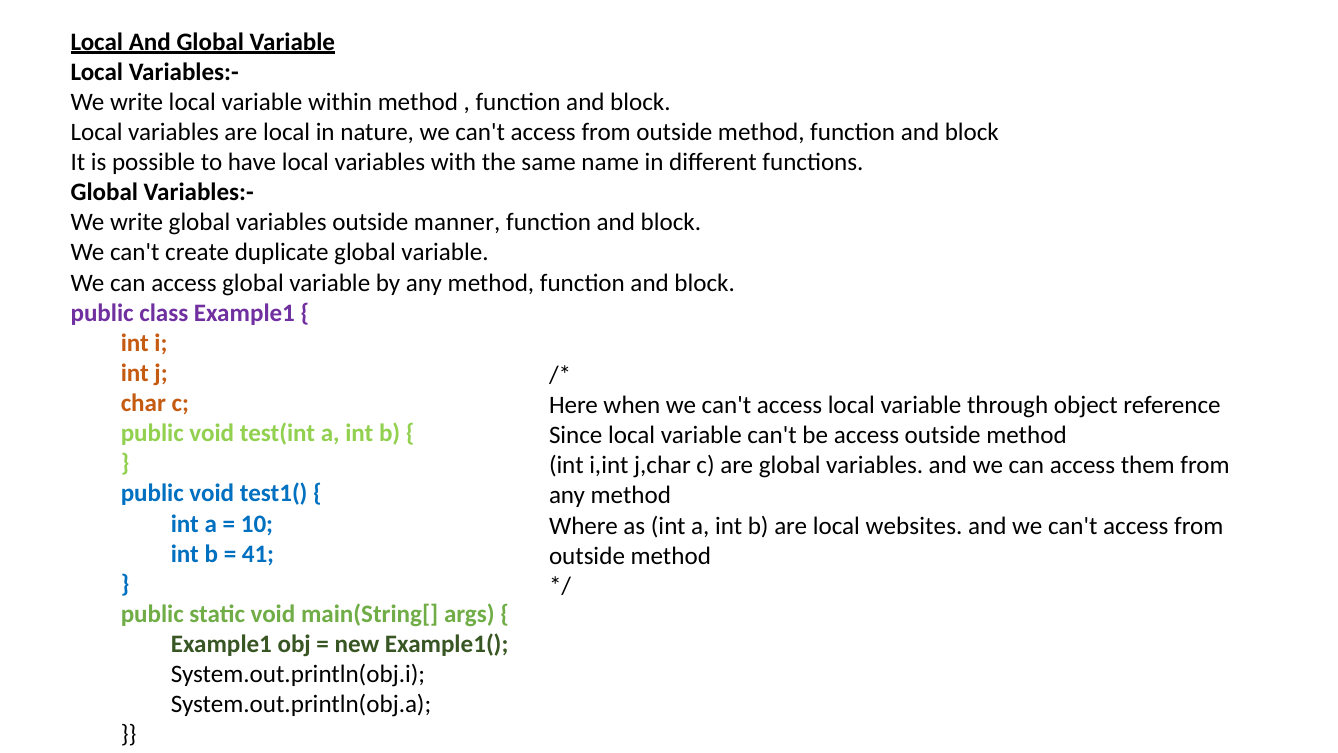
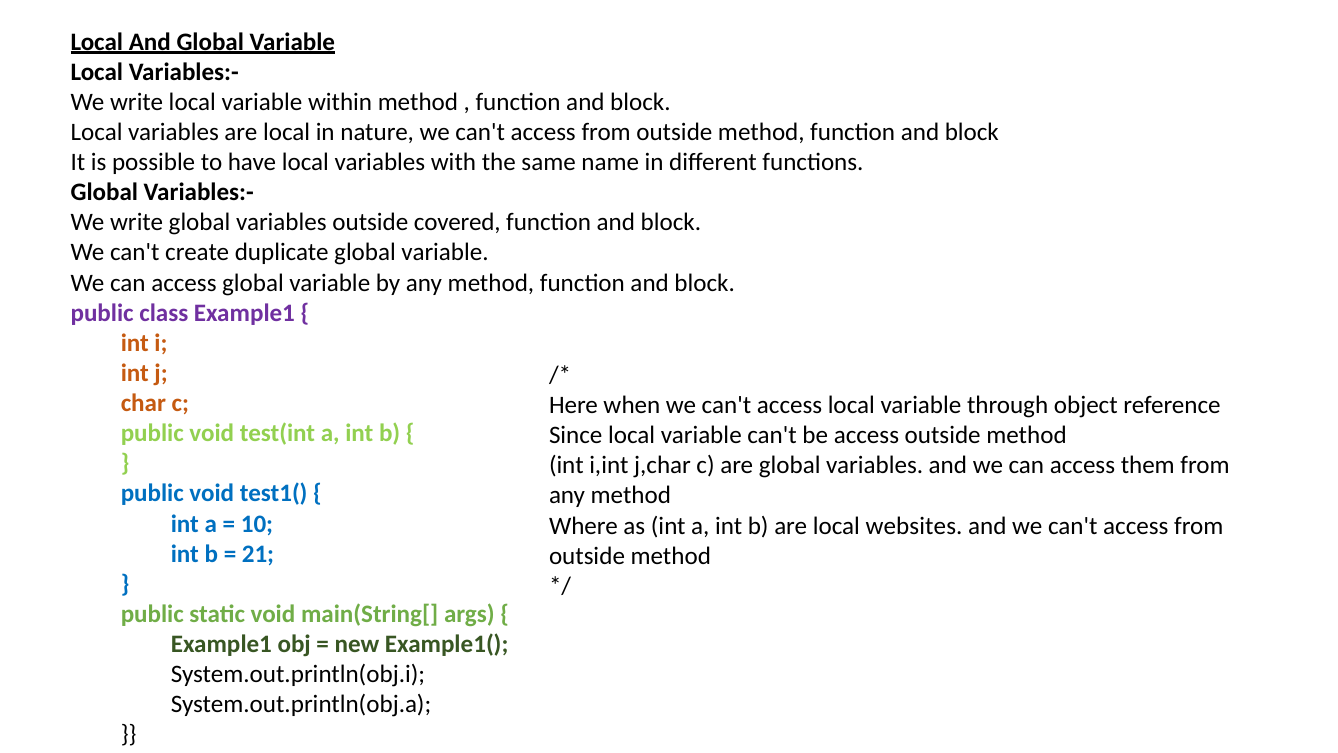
manner: manner -> covered (457, 222)
41: 41 -> 21 (258, 554)
